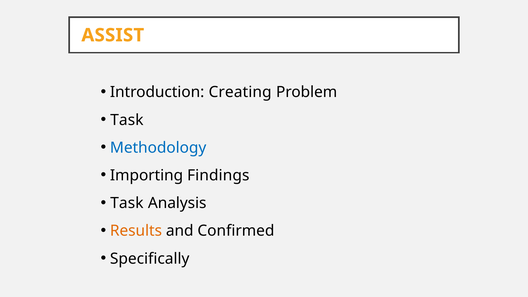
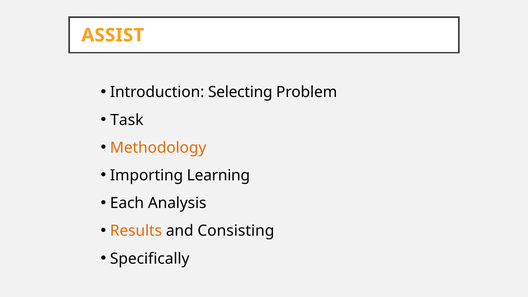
Creating: Creating -> Selecting (240, 92)
Methodology colour: blue -> orange (158, 148)
Findings: Findings -> Learning (218, 175)
Task: Task -> Each (127, 203)
Confirmed: Confirmed -> Consisting (236, 231)
